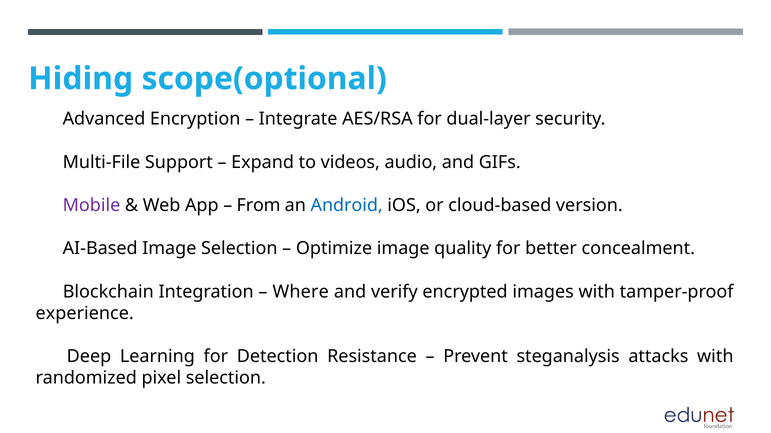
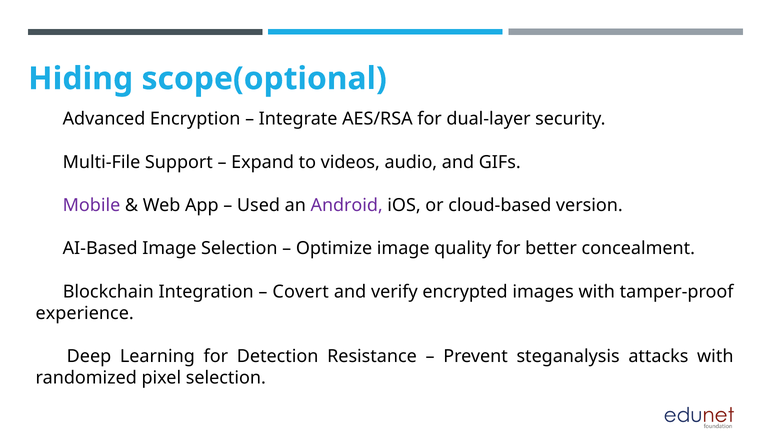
From: From -> Used (258, 206)
Android colour: blue -> purple (347, 206)
Where: Where -> Covert (301, 292)
